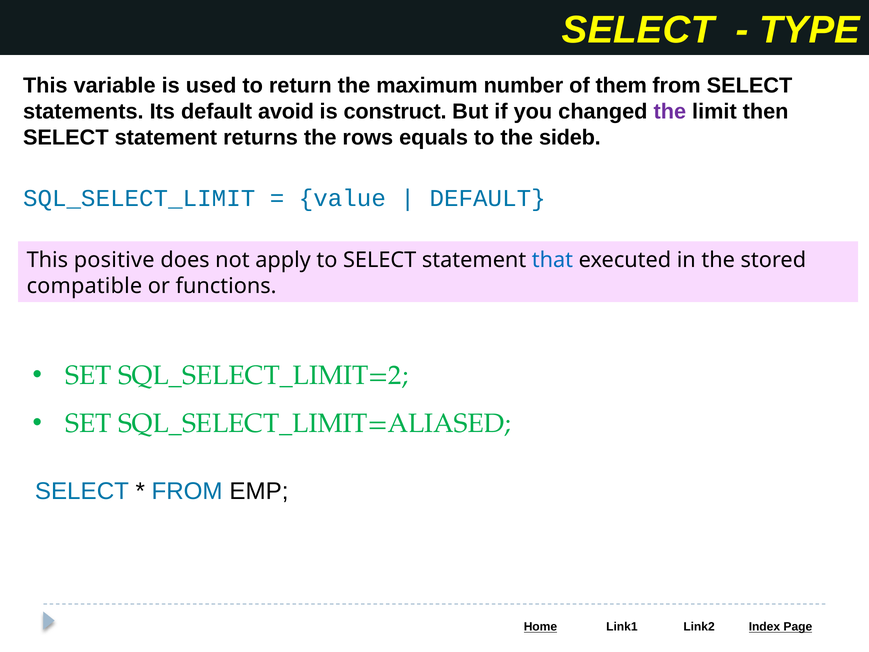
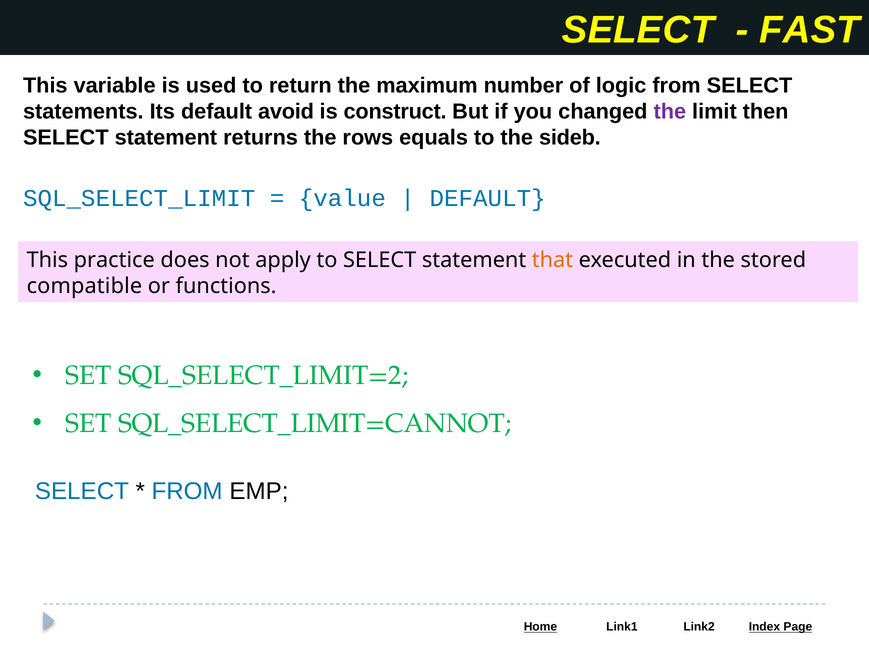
TYPE: TYPE -> FAST (810, 30)
them: them -> logic (621, 86)
positive: positive -> practice (114, 260)
that colour: blue -> orange (552, 260)
SQL_SELECT_LIMIT=ALIASED: SQL_SELECT_LIMIT=ALIASED -> SQL_SELECT_LIMIT=CANNOT (315, 423)
